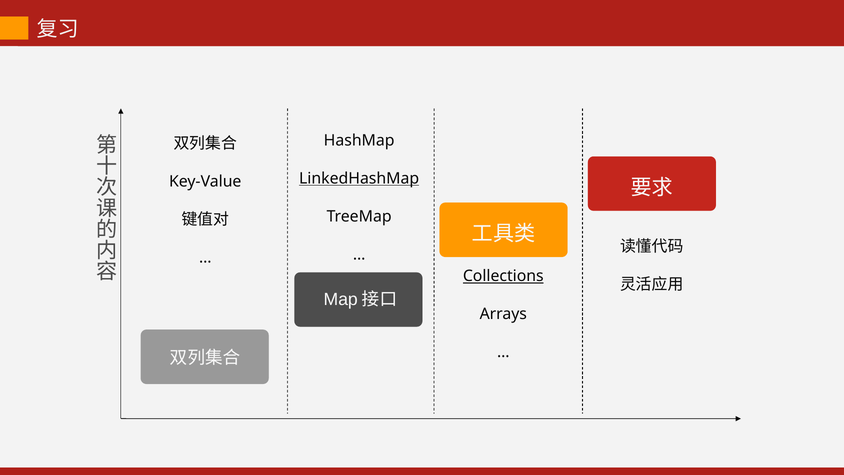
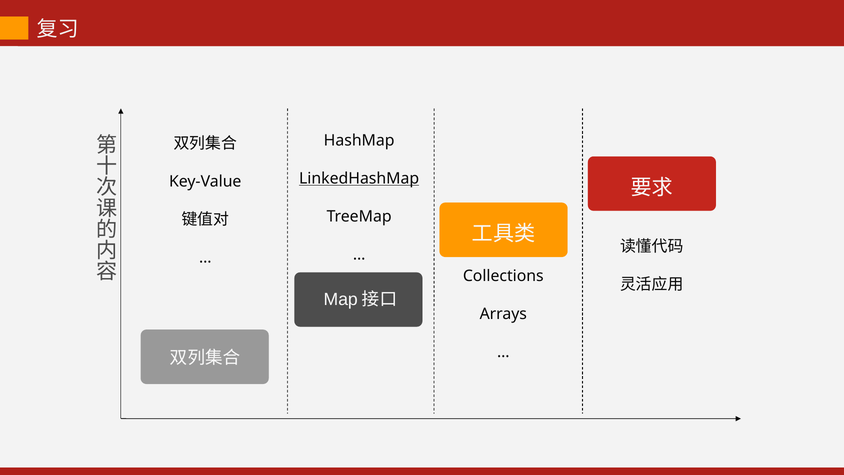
Collections underline: present -> none (503, 276)
